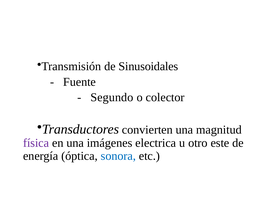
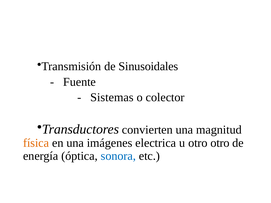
Segundo: Segundo -> Sistemas (112, 97)
física colour: purple -> orange (36, 143)
otro este: este -> otro (220, 143)
